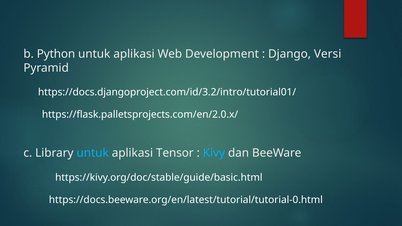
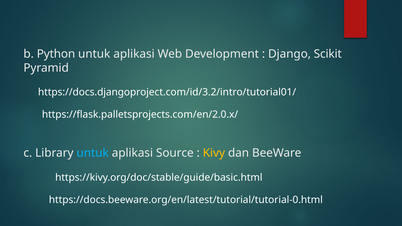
Versi: Versi -> Scikit (328, 54)
Tensor: Tensor -> Source (175, 153)
Kivy colour: light blue -> yellow (214, 153)
